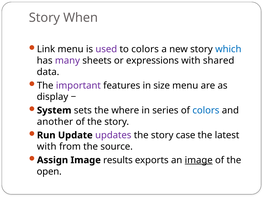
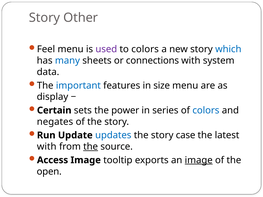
When: When -> Other (81, 18)
Link: Link -> Feel (46, 49)
many colour: purple -> blue (67, 61)
expressions: expressions -> connections (152, 61)
shared: shared -> system (219, 61)
important colour: purple -> blue (78, 86)
System: System -> Certain (54, 110)
where: where -> power (125, 110)
another: another -> negates (55, 122)
updates colour: purple -> blue (113, 135)
the underline: none -> present (91, 147)
Assign: Assign -> Access (53, 160)
results: results -> tooltip (118, 160)
